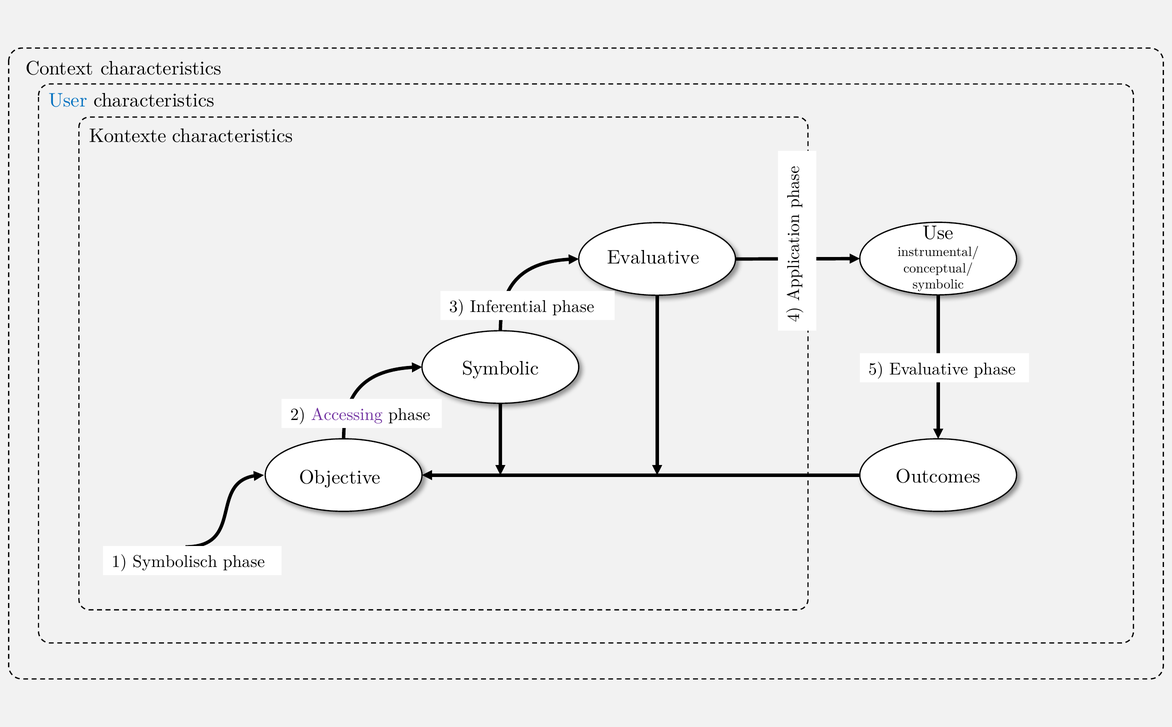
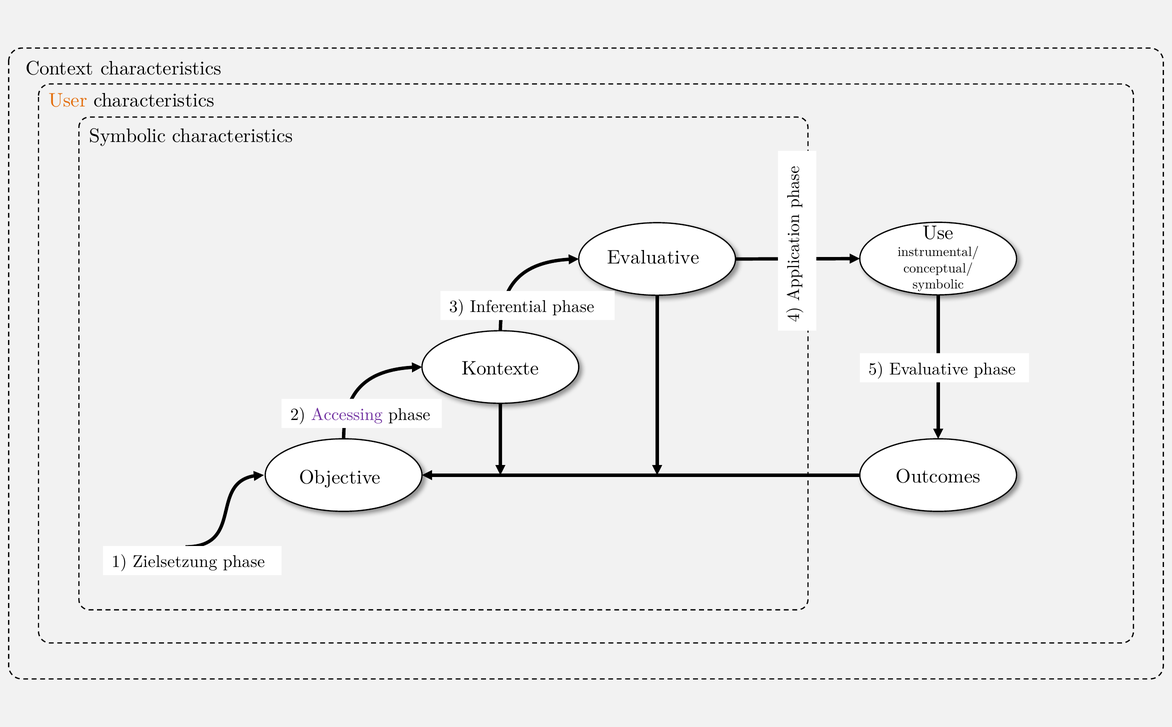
User colour: blue -> orange (68, 100)
Kontexte: Kontexte -> Symbolic (128, 136)
Symbolic: Symbolic -> Kontexte (500, 368)
Symbolisch: Symbolisch -> Zielsetzung (175, 562)
